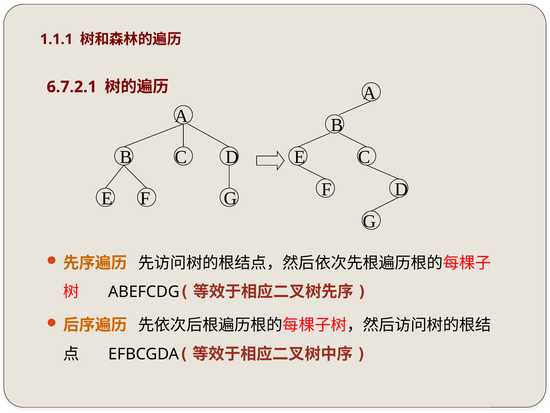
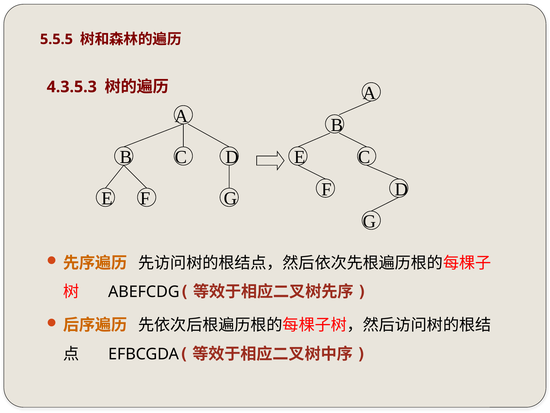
1.1.1: 1.1.1 -> 5.5.5 (56, 39)
6.7.2.1: 6.7.2.1 -> 4.3.5.3 (72, 87)
